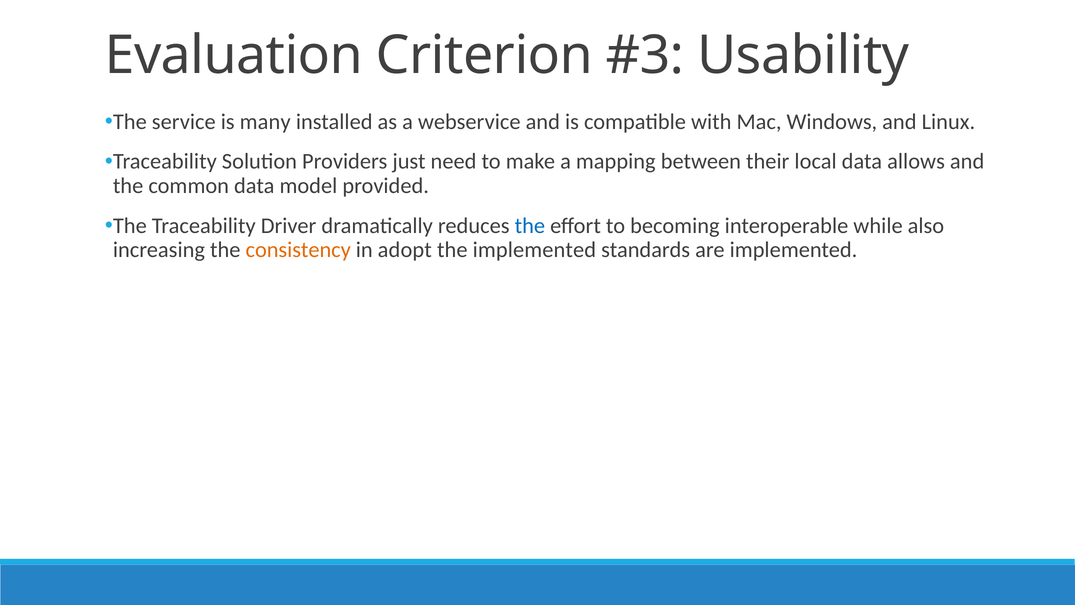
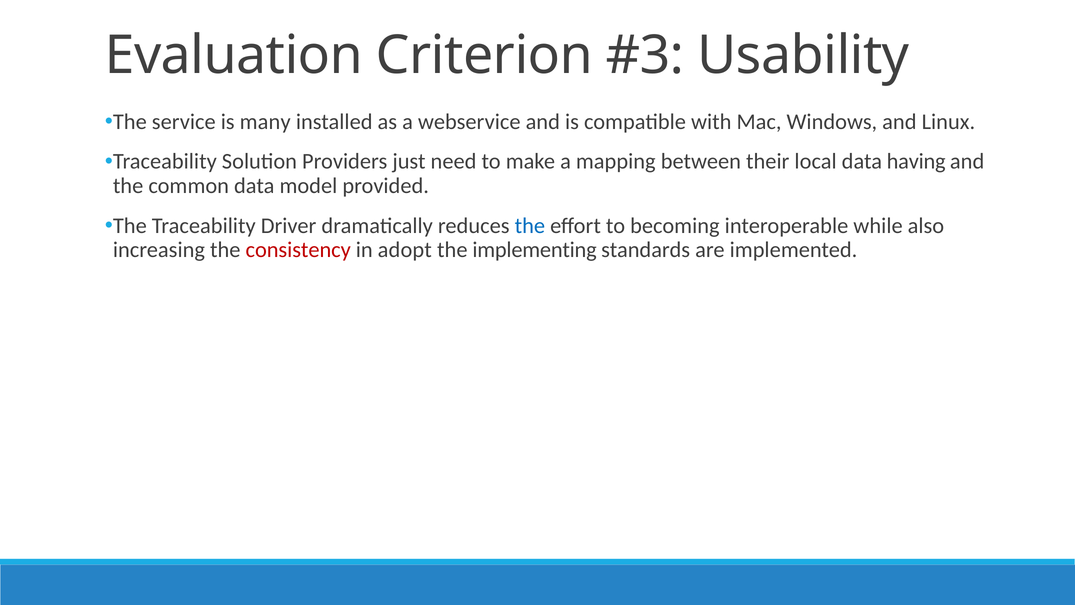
allows: allows -> having (916, 161)
consistency colour: orange -> red (298, 250)
the implemented: implemented -> implementing (535, 250)
